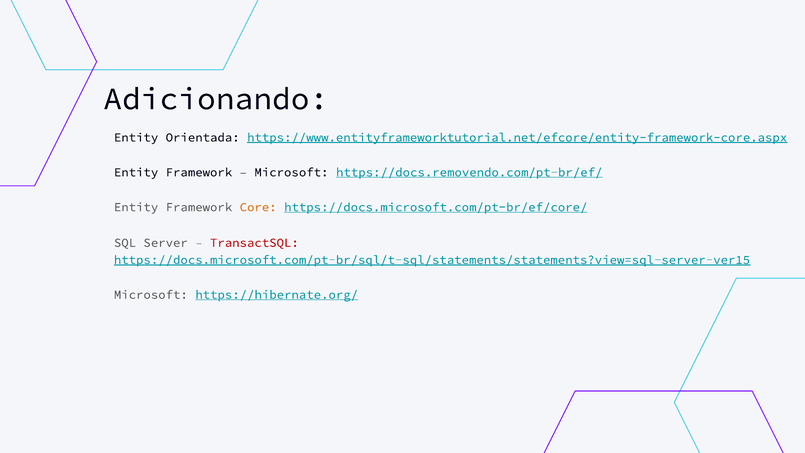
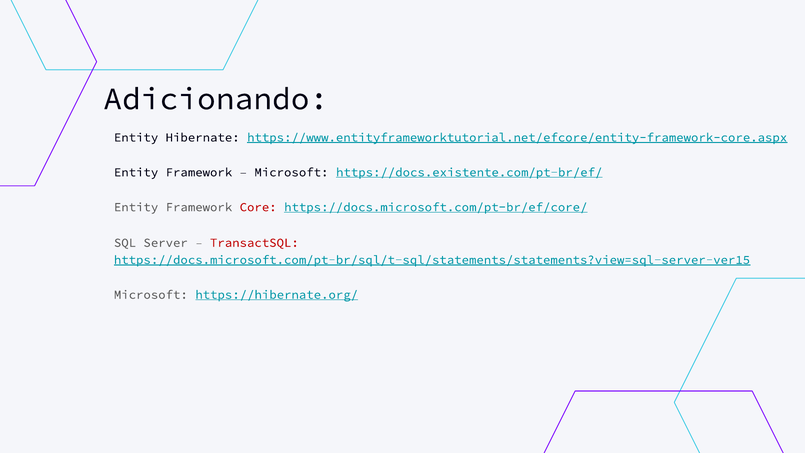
Orientada: Orientada -> Hibernate (203, 137)
https://docs.removendo.com/pt-br/ef/: https://docs.removendo.com/pt-br/ef/ -> https://docs.existente.com/pt-br/ef/ (469, 172)
Core colour: orange -> red (258, 207)
